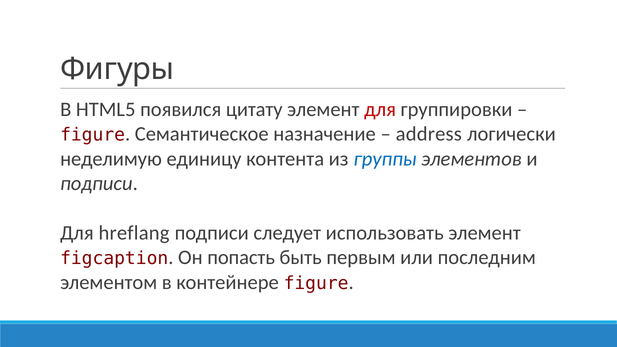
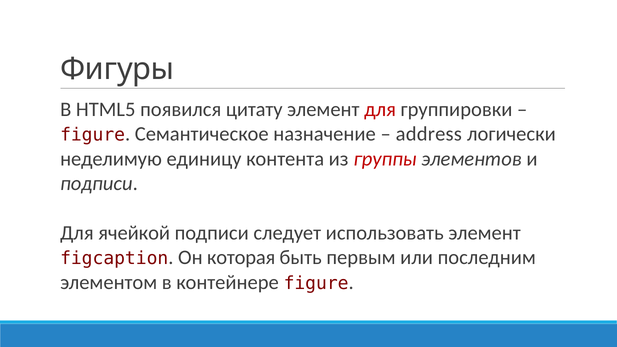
группы colour: blue -> red (385, 159)
hreflang: hreflang -> ячейкой (134, 233)
попасть: попасть -> которая (241, 258)
